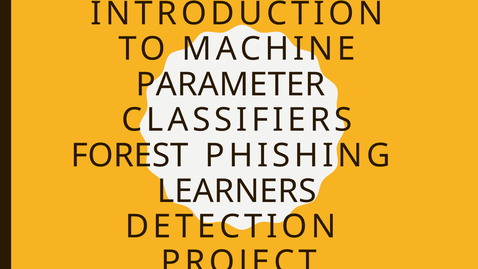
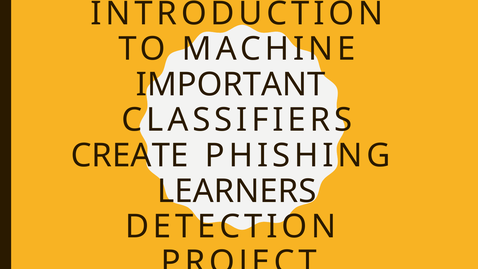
PARAMETER: PARAMETER -> IMPORTANT (231, 85)
FOREST: FOREST -> CREATE (130, 156)
